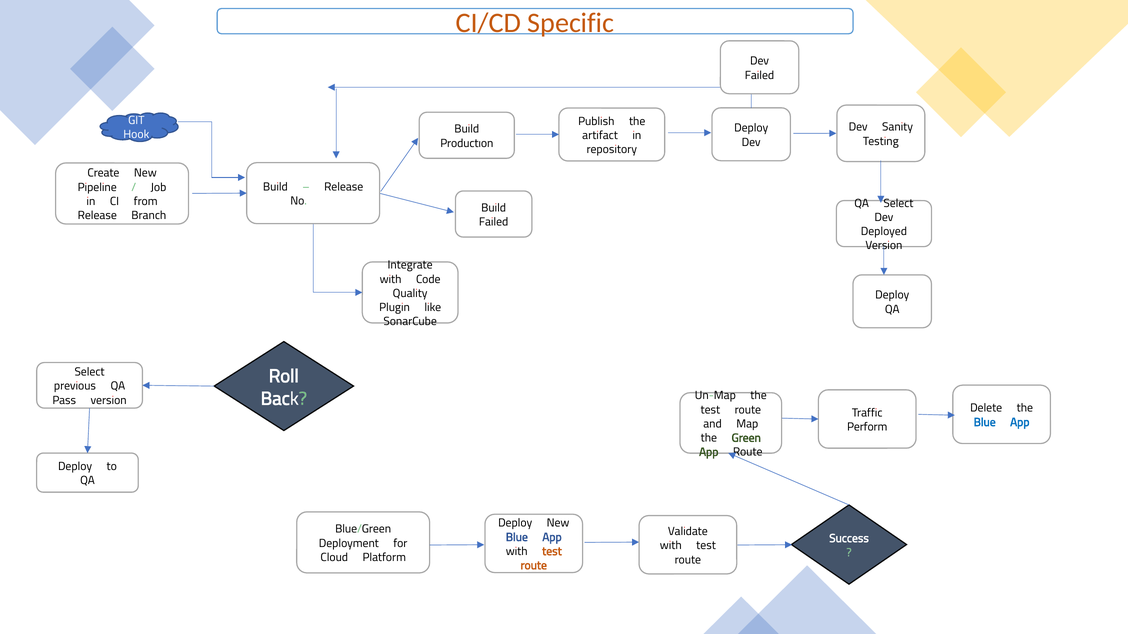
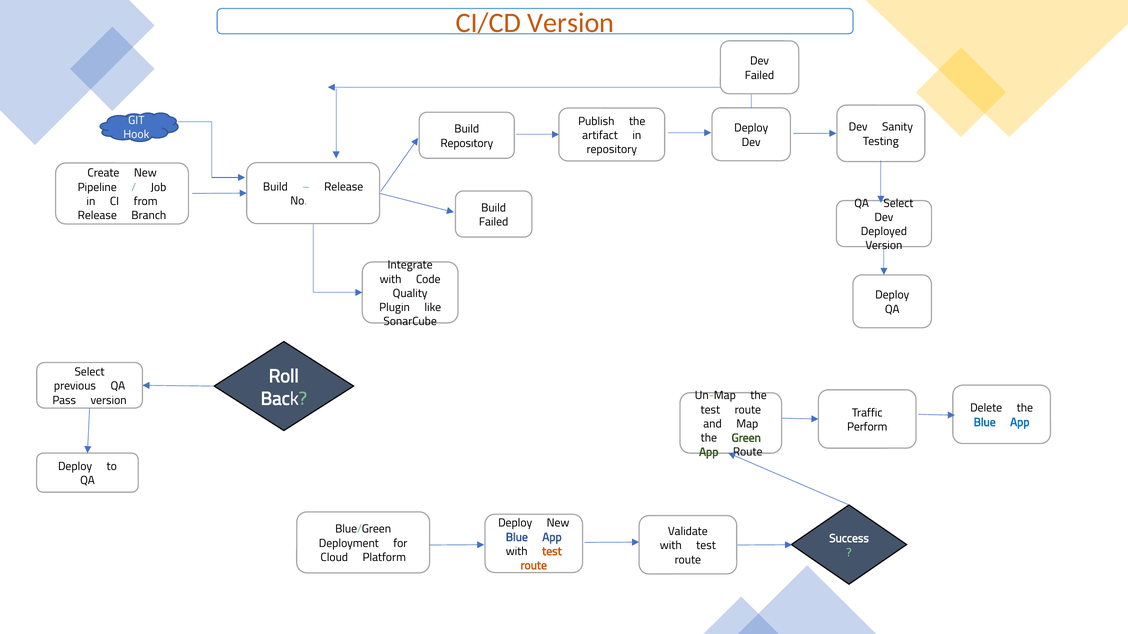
CI/CD Specific: Specific -> Version (571, 23)
Production: Production -> Repository (467, 143)
